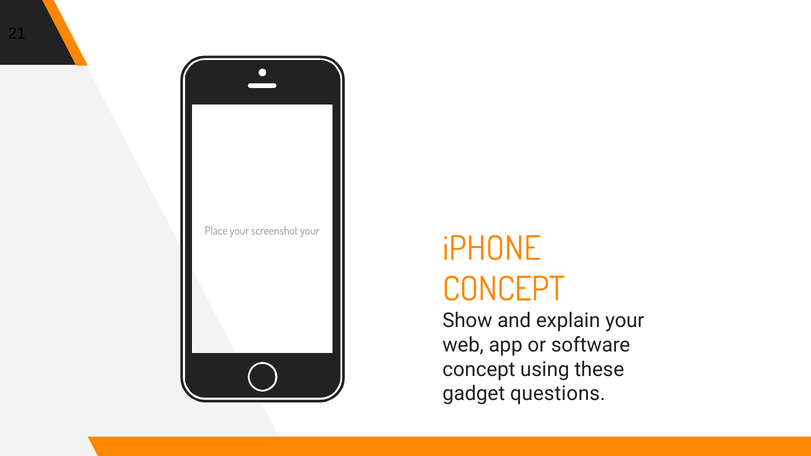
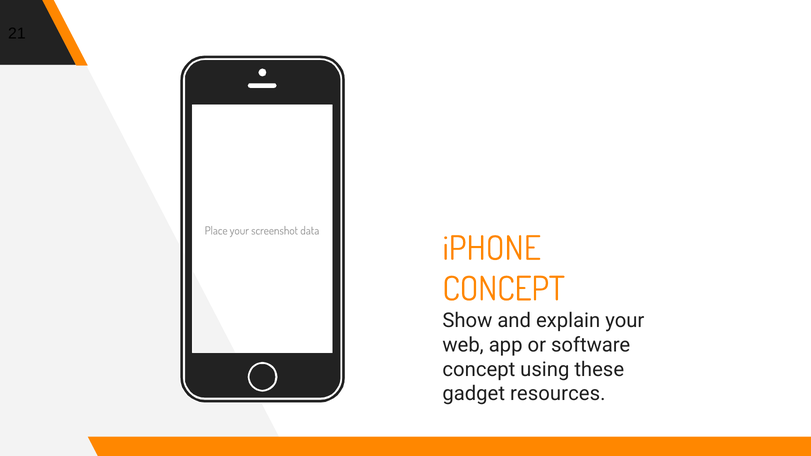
screenshot your: your -> data (310, 231)
questions: questions -> resources (558, 394)
